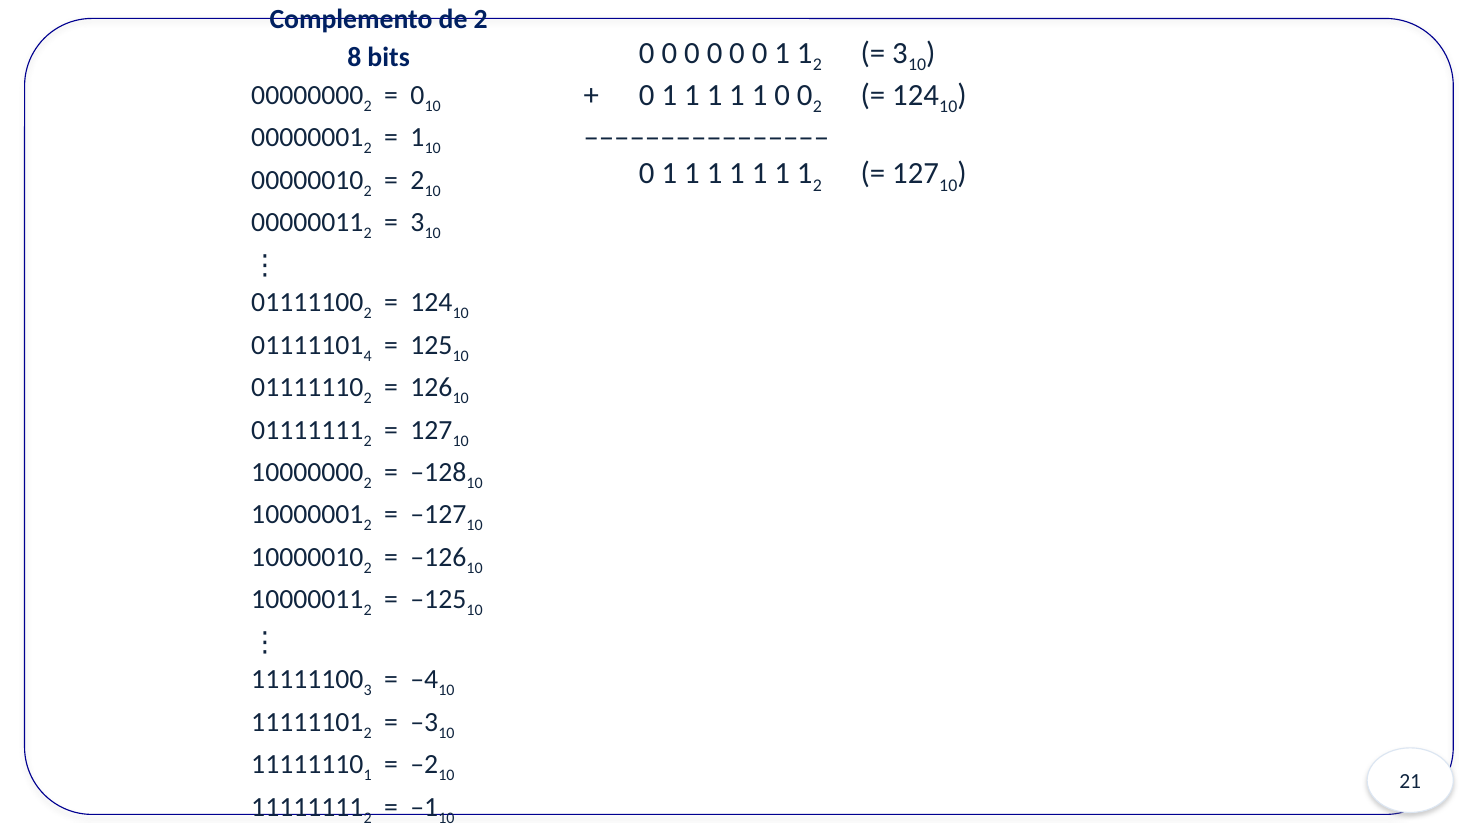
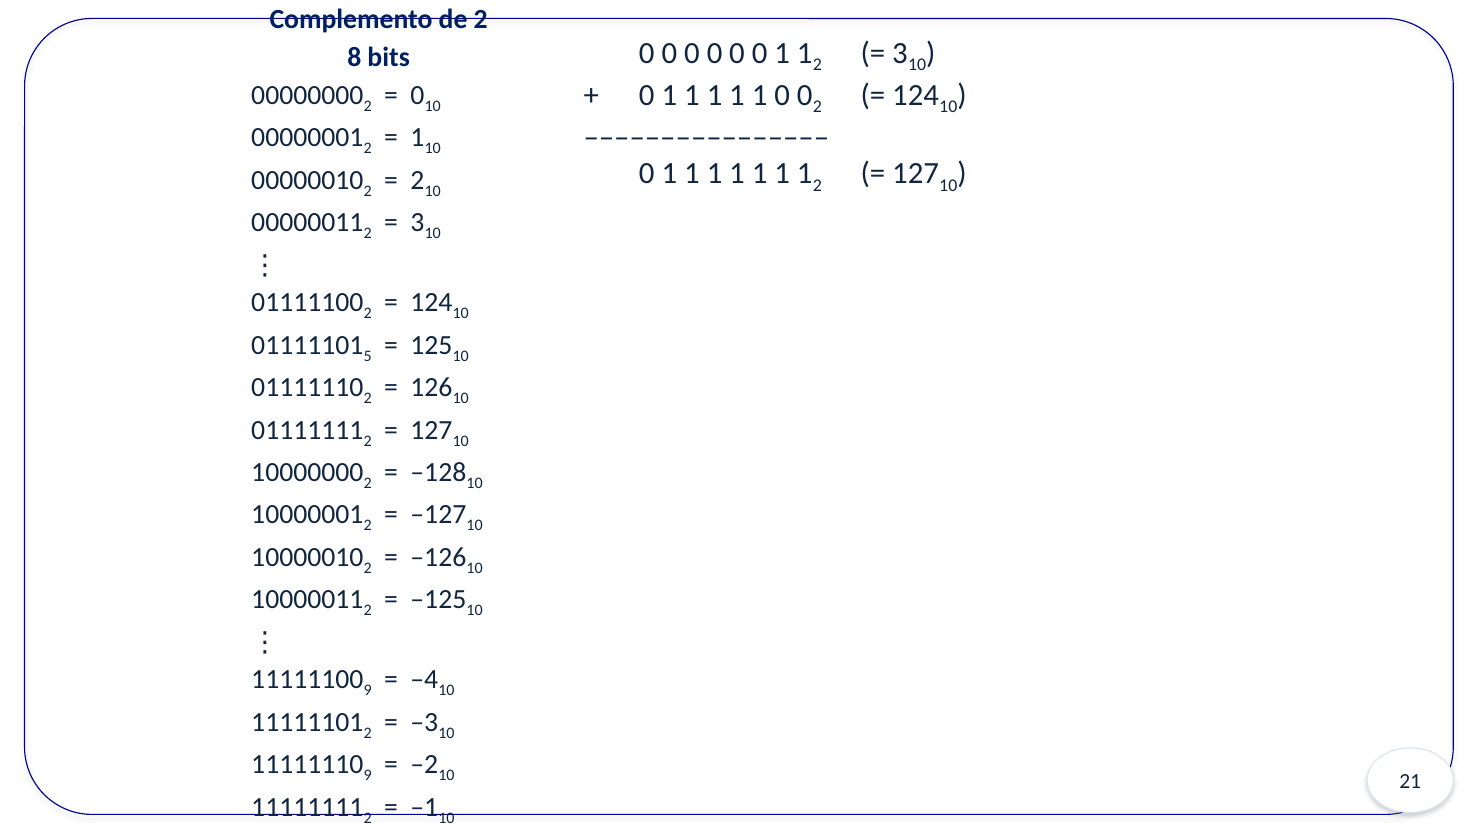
4: 4 -> 5 (368, 356)
3: 3 -> 9 (368, 691)
1: 1 -> 9 (368, 776)
